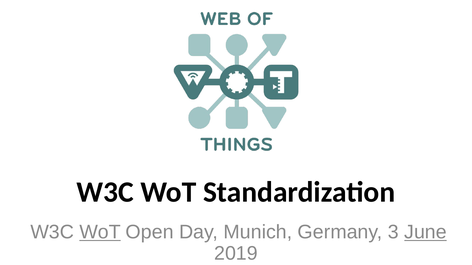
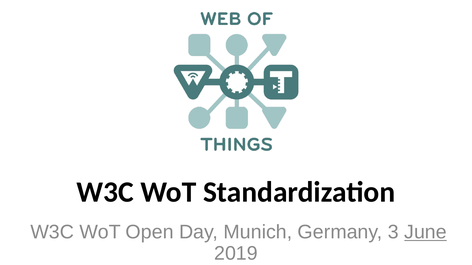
WoT underline: present -> none (100, 232)
